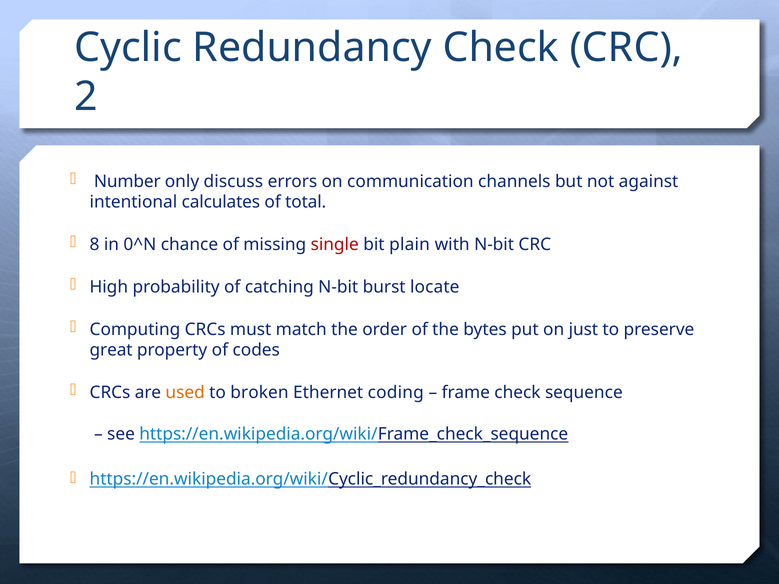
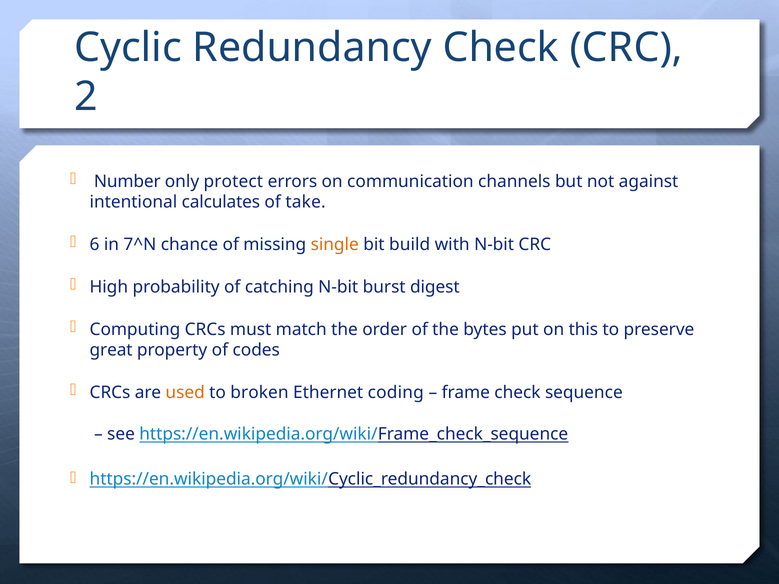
discuss: discuss -> protect (233, 182)
total: total -> take (306, 202)
8: 8 -> 6 (95, 245)
0^N: 0^N -> 7^N (140, 245)
single colour: red -> orange (335, 245)
plain: plain -> build (410, 245)
locate: locate -> digest (435, 287)
just: just -> this (583, 330)
